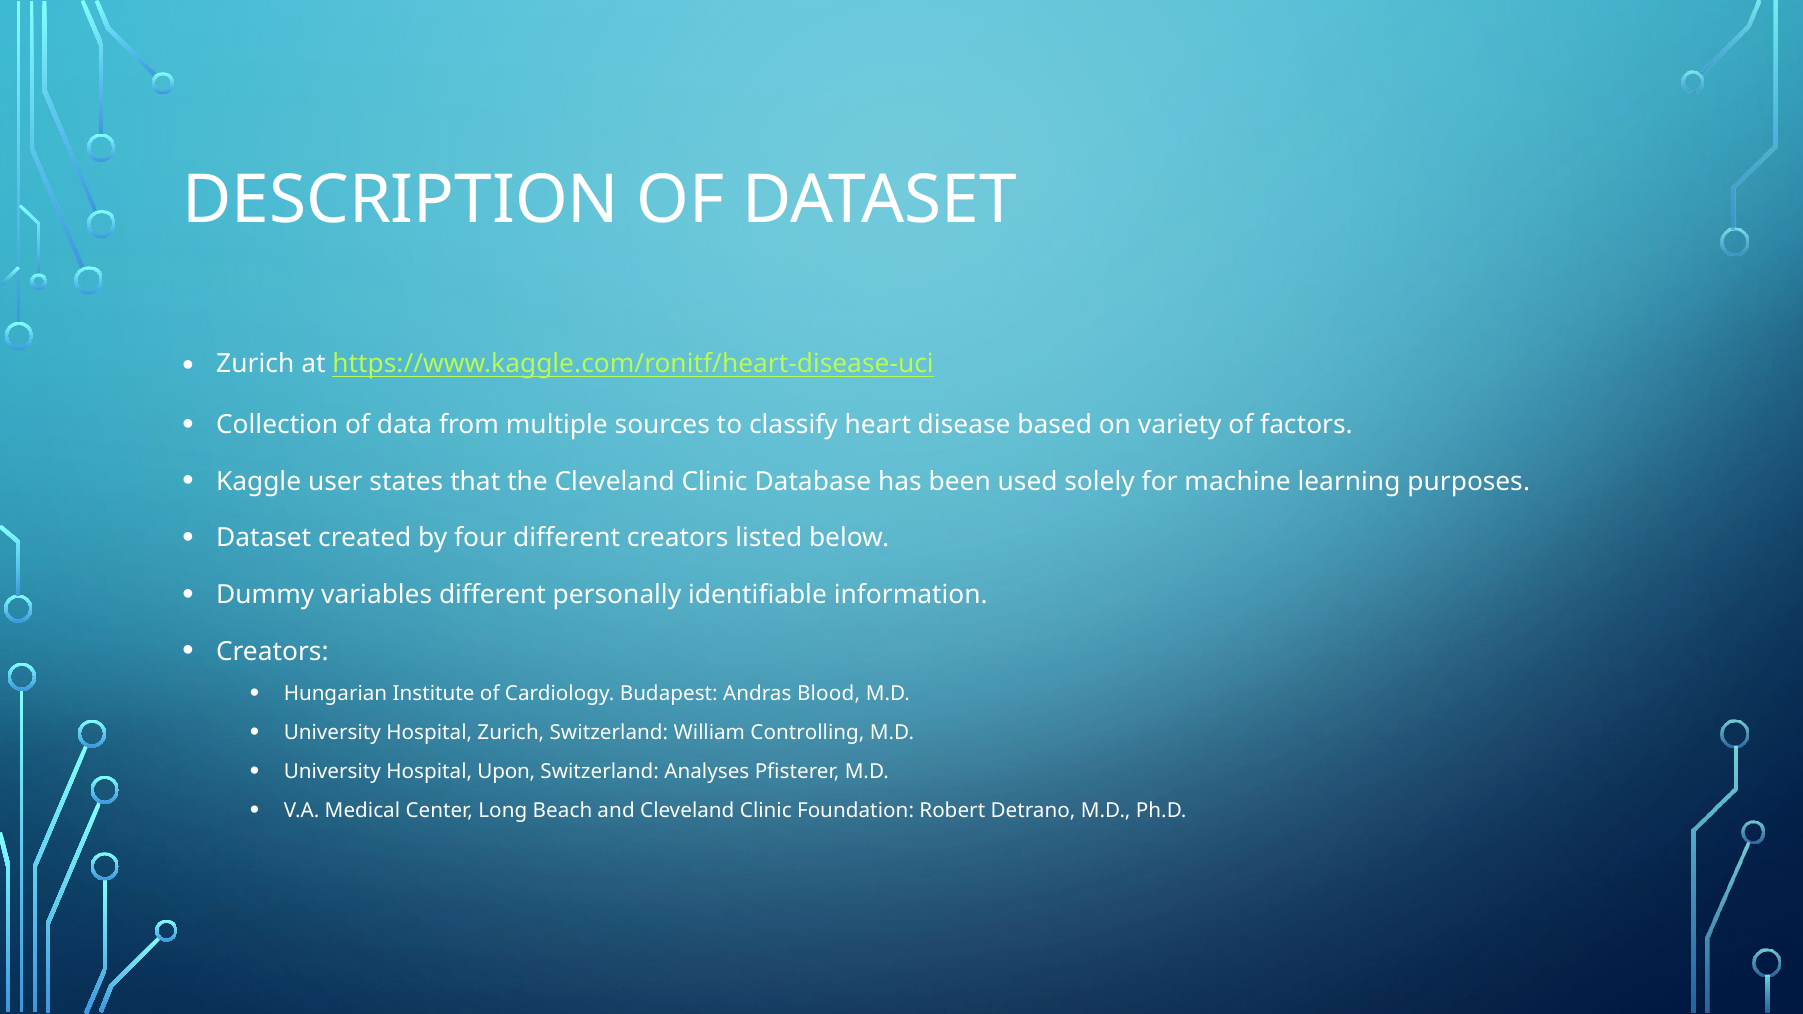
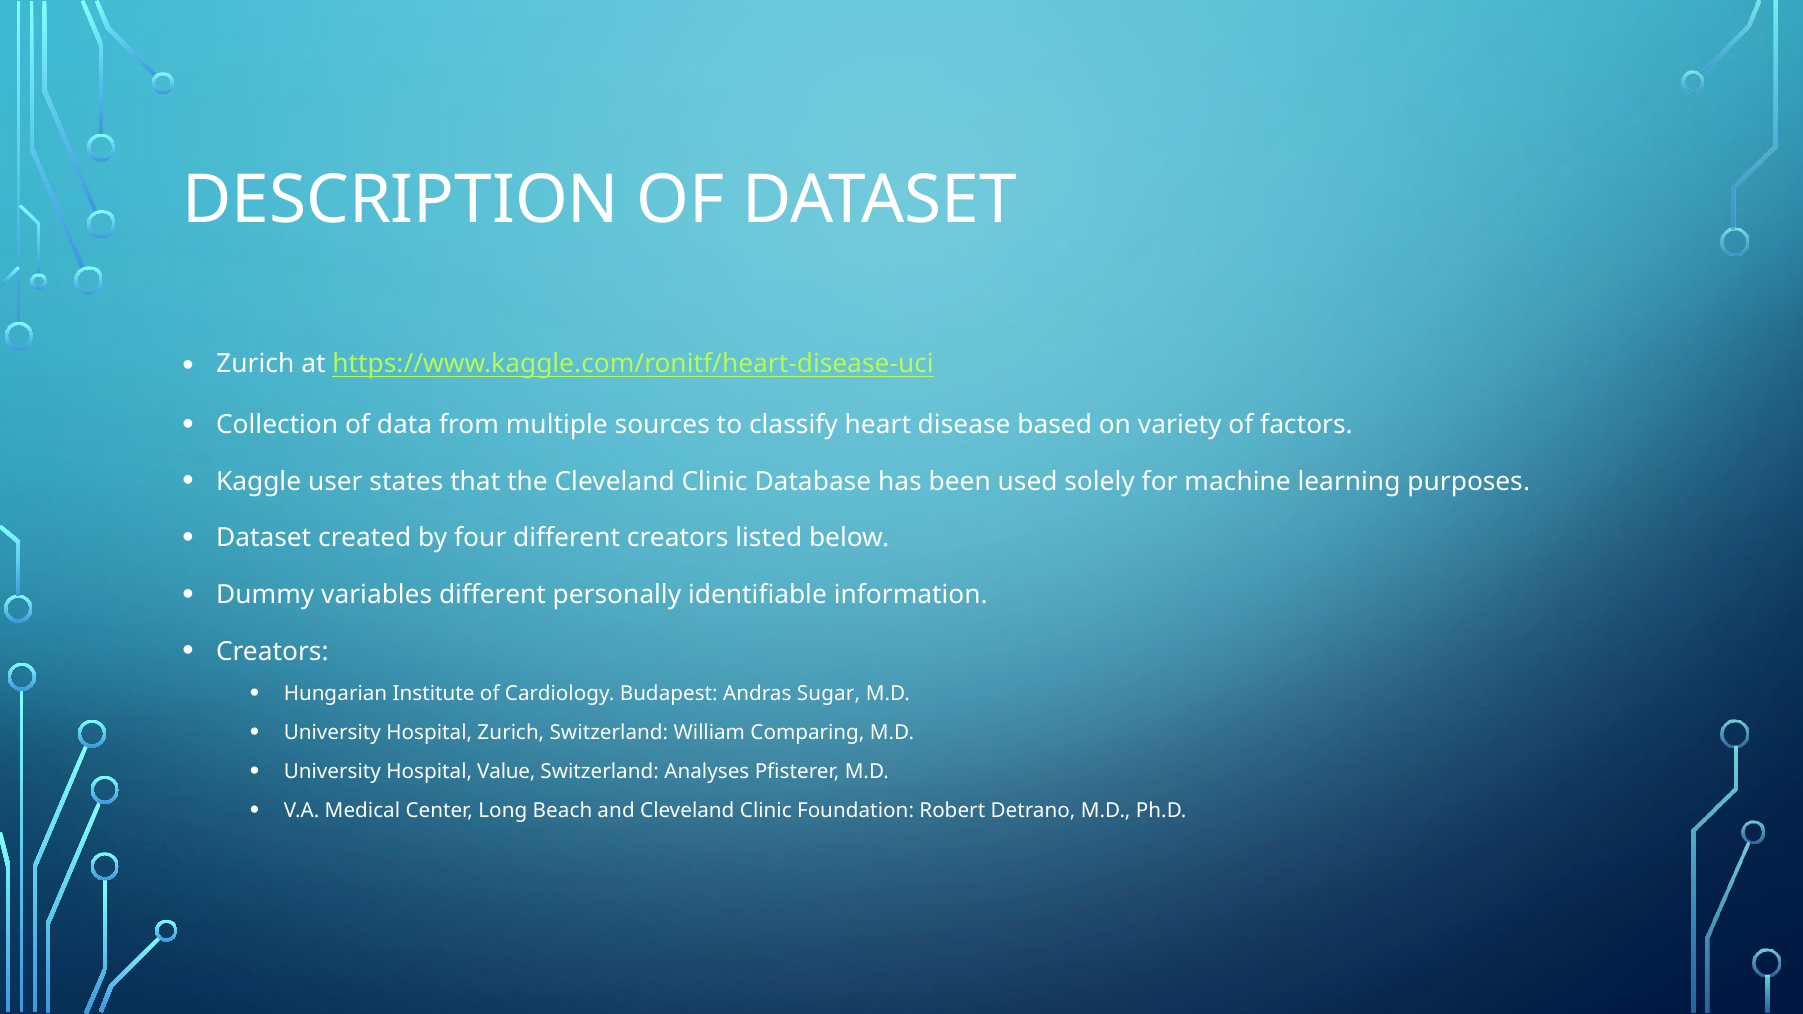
Blood: Blood -> Sugar (829, 694)
Controlling: Controlling -> Comparing (807, 733)
Upon: Upon -> Value (506, 772)
